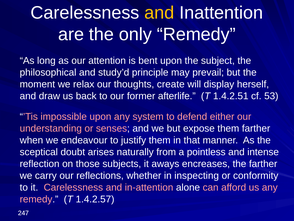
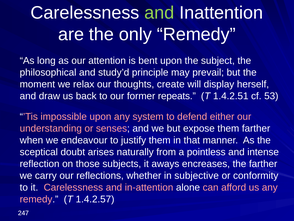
and colour: yellow -> light green (159, 13)
afterlife: afterlife -> repeats (177, 96)
inspecting: inspecting -> subjective (197, 175)
